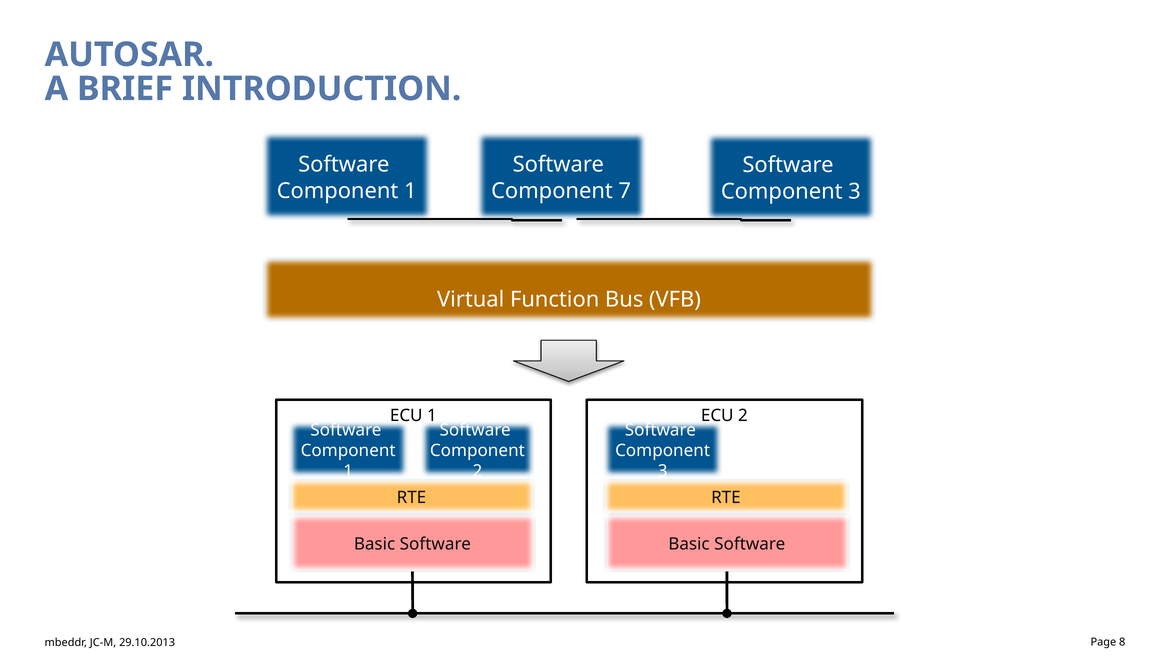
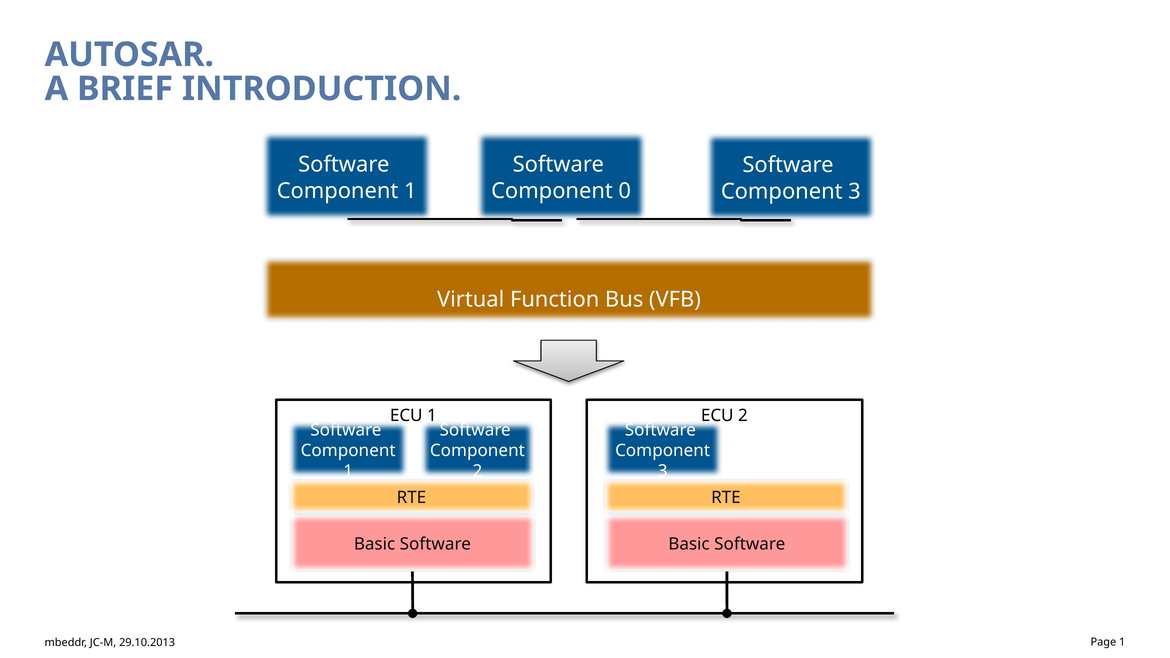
7: 7 -> 0 (625, 191)
Page 8: 8 -> 1 (1122, 642)
